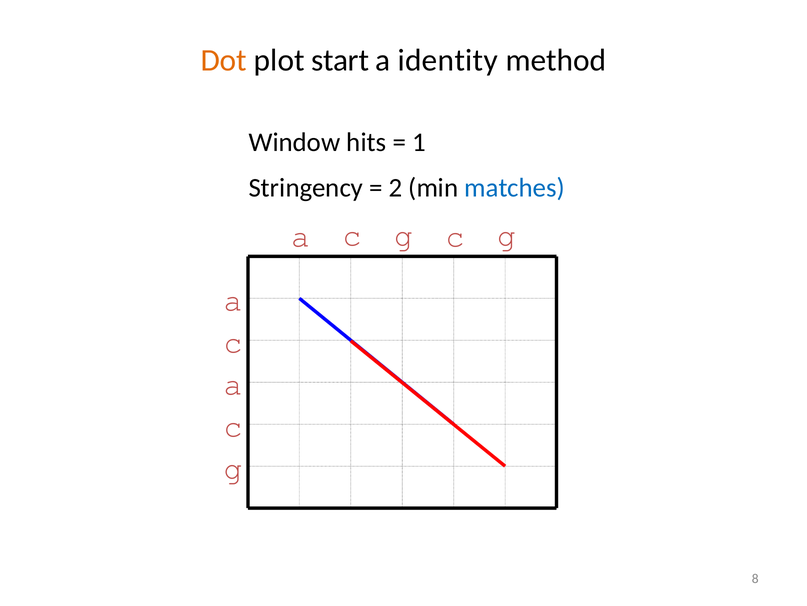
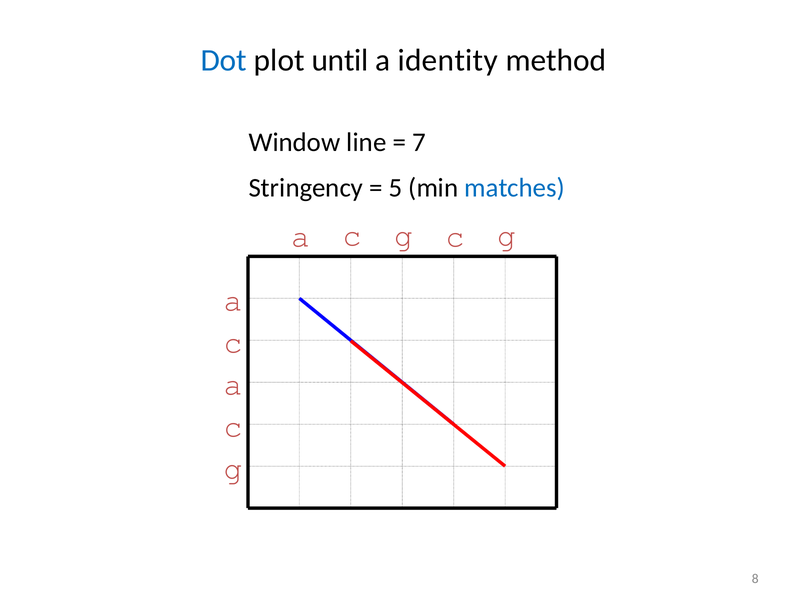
Dot colour: orange -> blue (224, 60)
start: start -> until (340, 60)
hits: hits -> line (366, 142)
1: 1 -> 7 (419, 142)
2: 2 -> 5 (395, 188)
